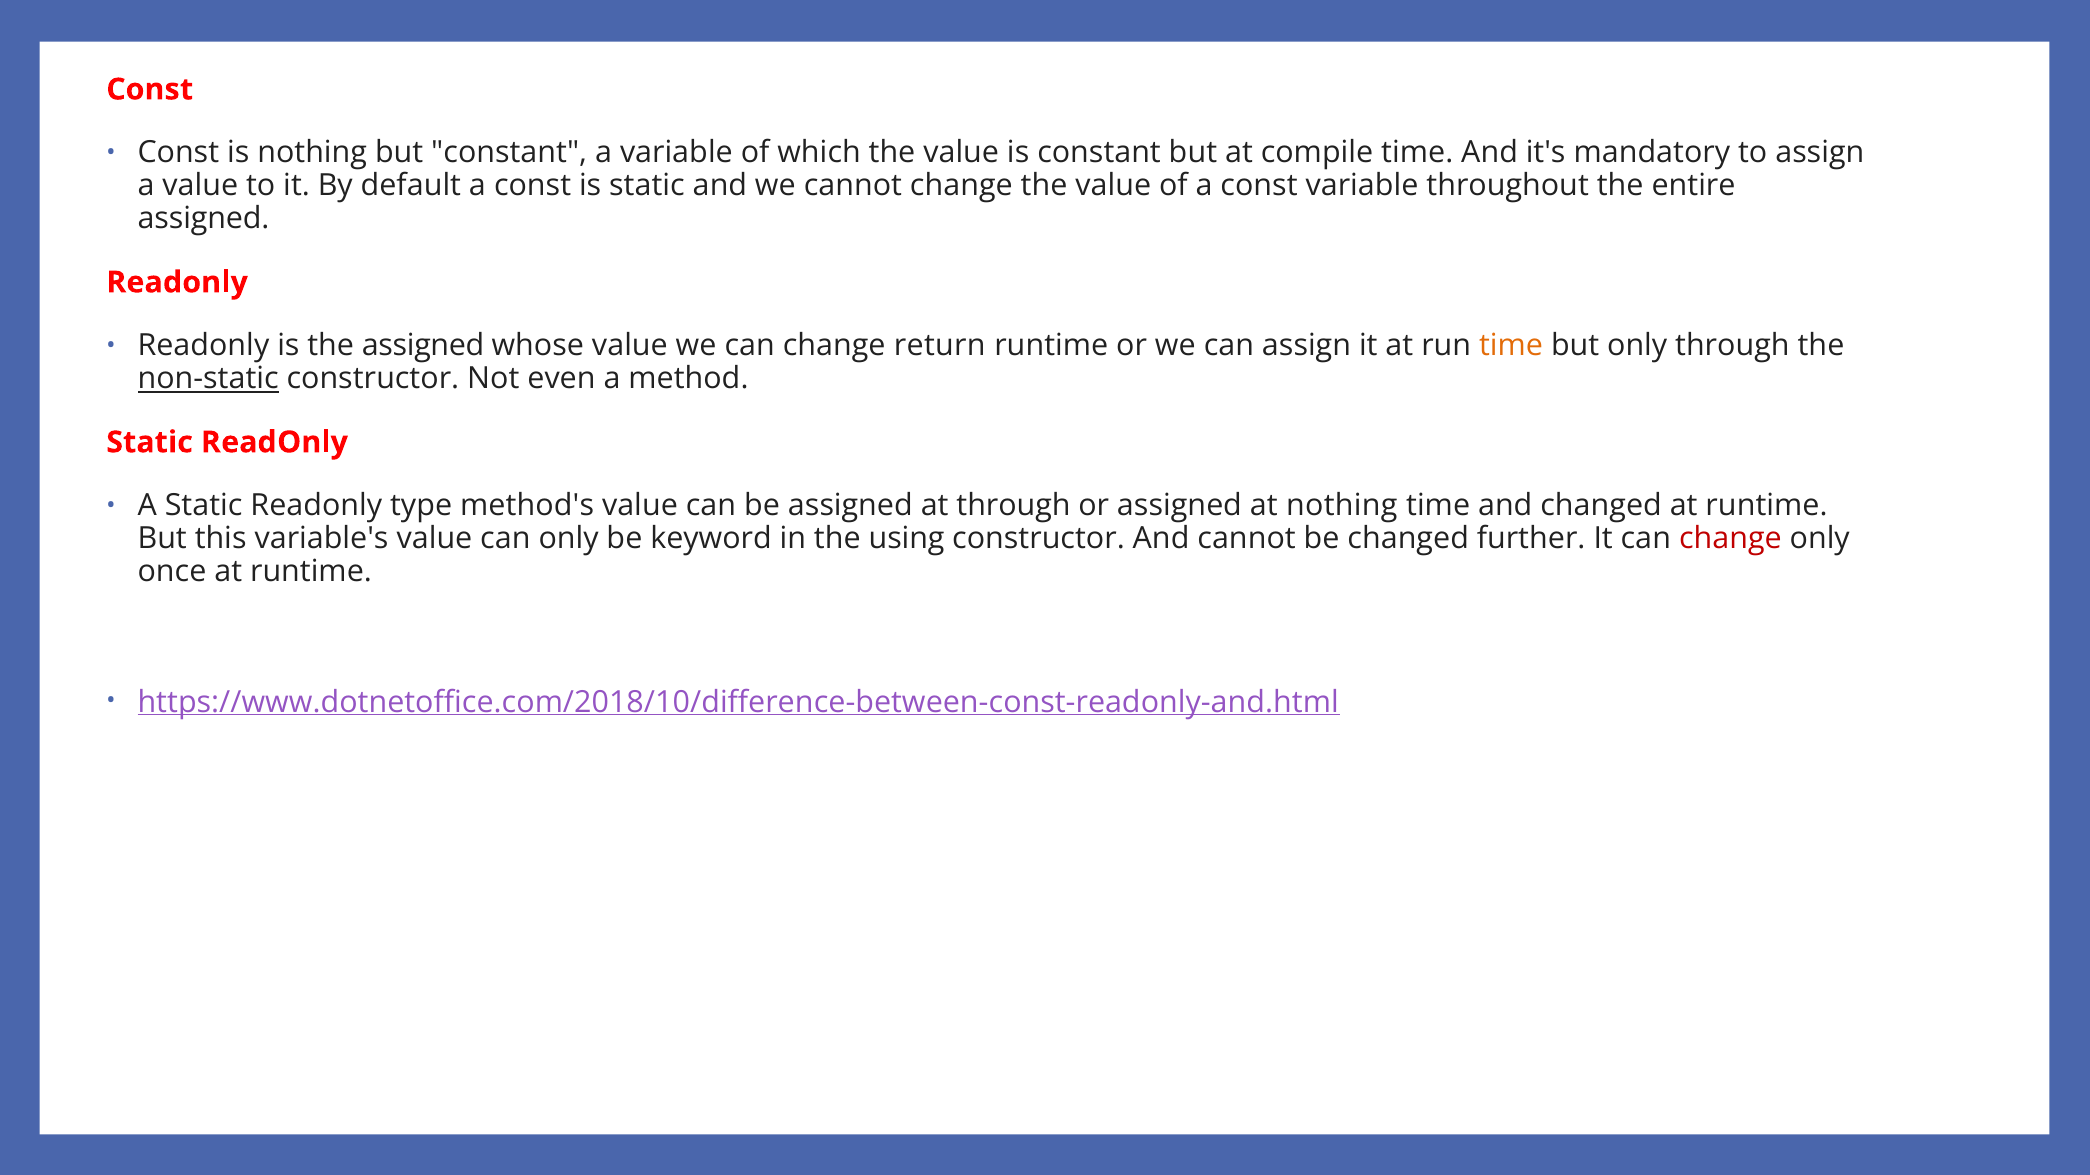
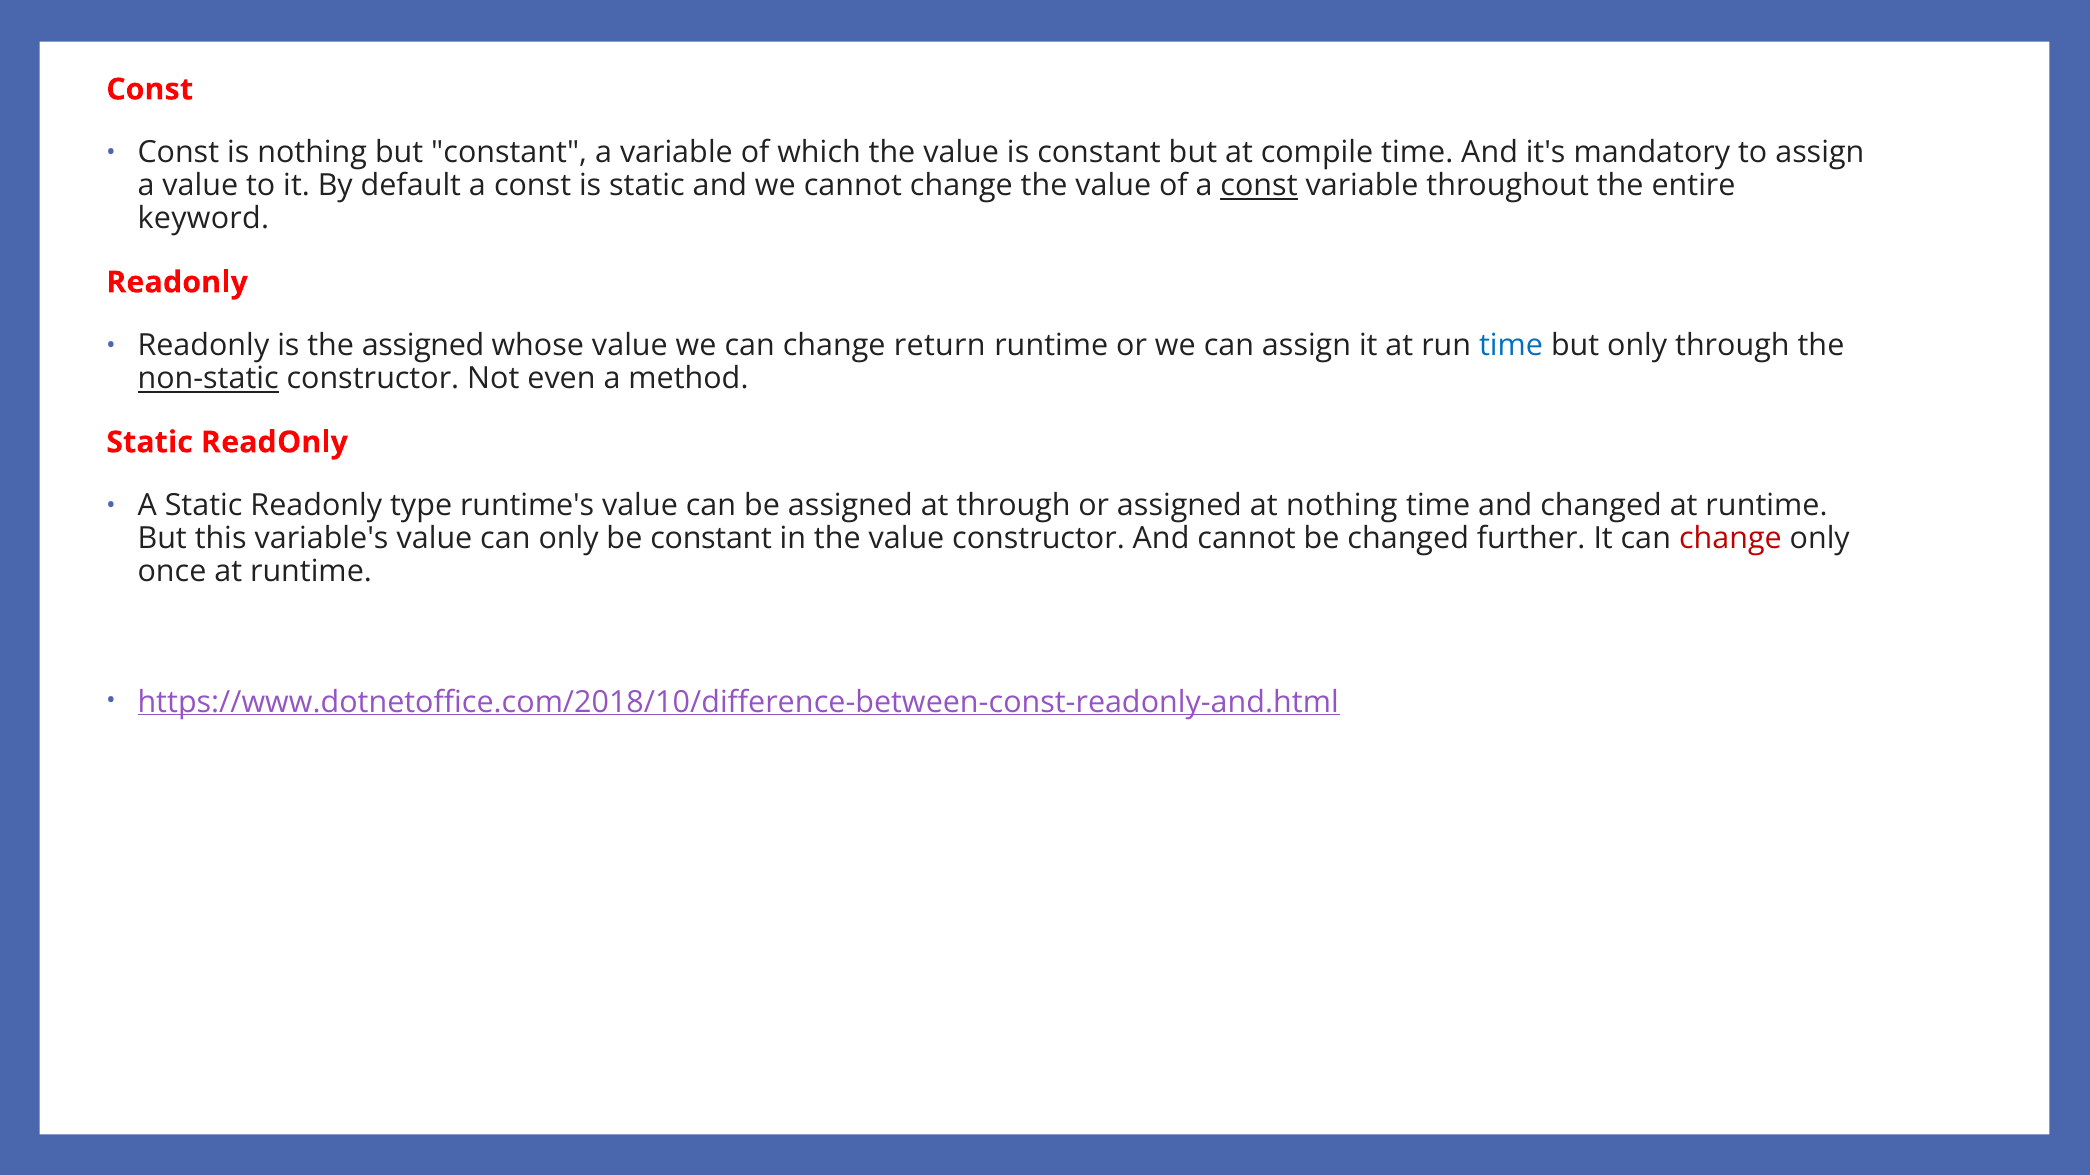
const underline: none -> present (1259, 186)
assigned: assigned -> keyword (203, 219)
time colour: orange -> blue (1511, 346)
method's: method's -> runtime's (527, 506)
be keyword: keyword -> constant (711, 539)
in the using: using -> value (907, 539)
